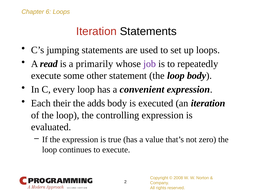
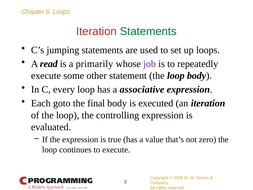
Statements colour: black -> green (148, 31)
convenient: convenient -> associative (142, 89)
their: their -> goto (62, 103)
adds: adds -> final (96, 103)
